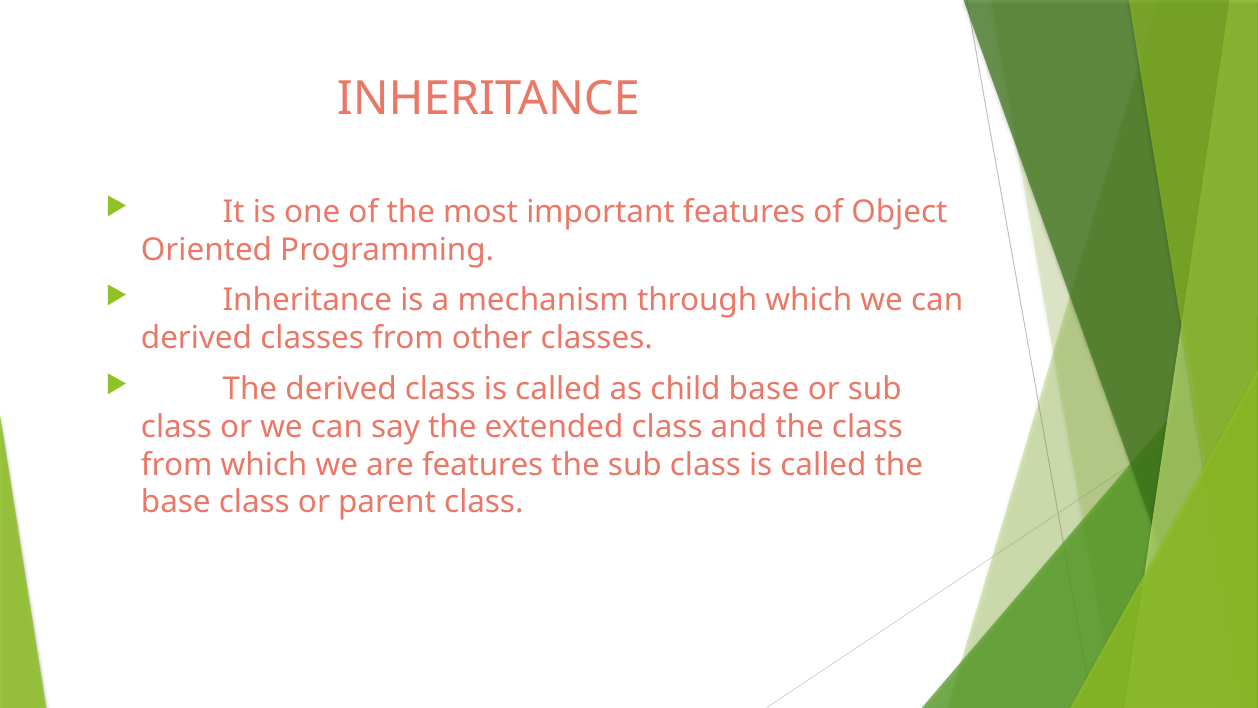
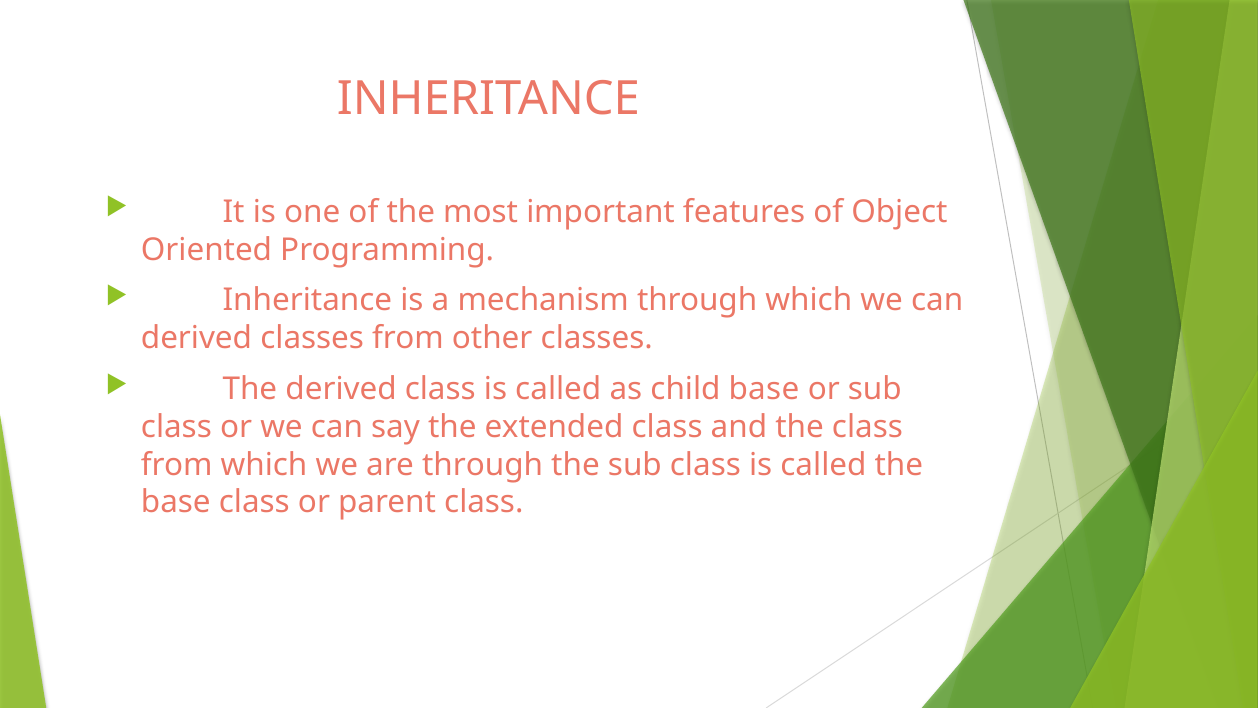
are features: features -> through (483, 465)
